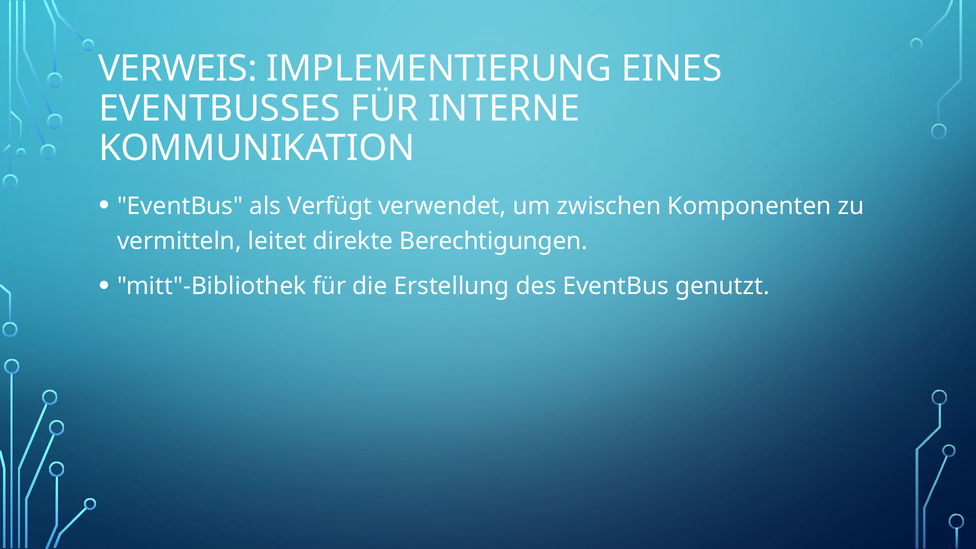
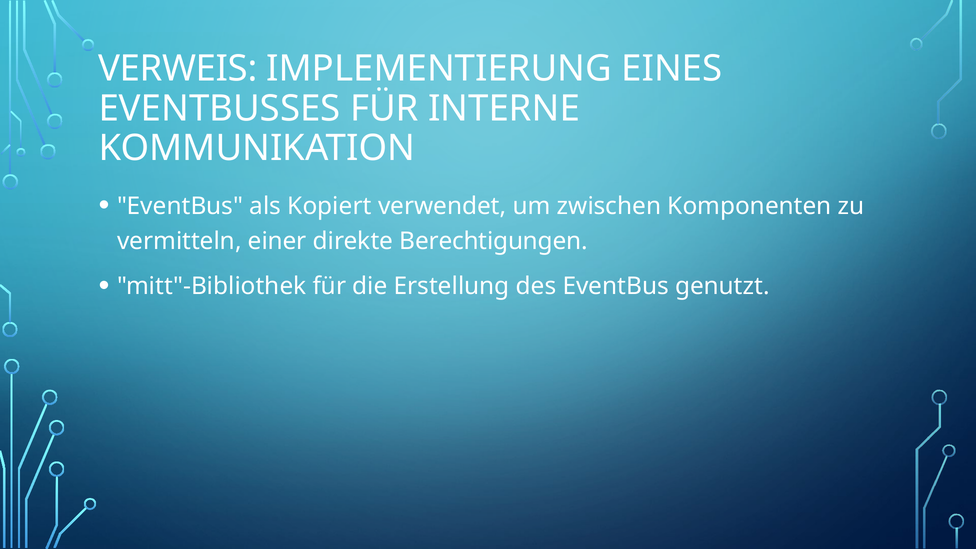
Verfügt: Verfügt -> Kopiert (330, 206)
leitet: leitet -> einer (277, 241)
